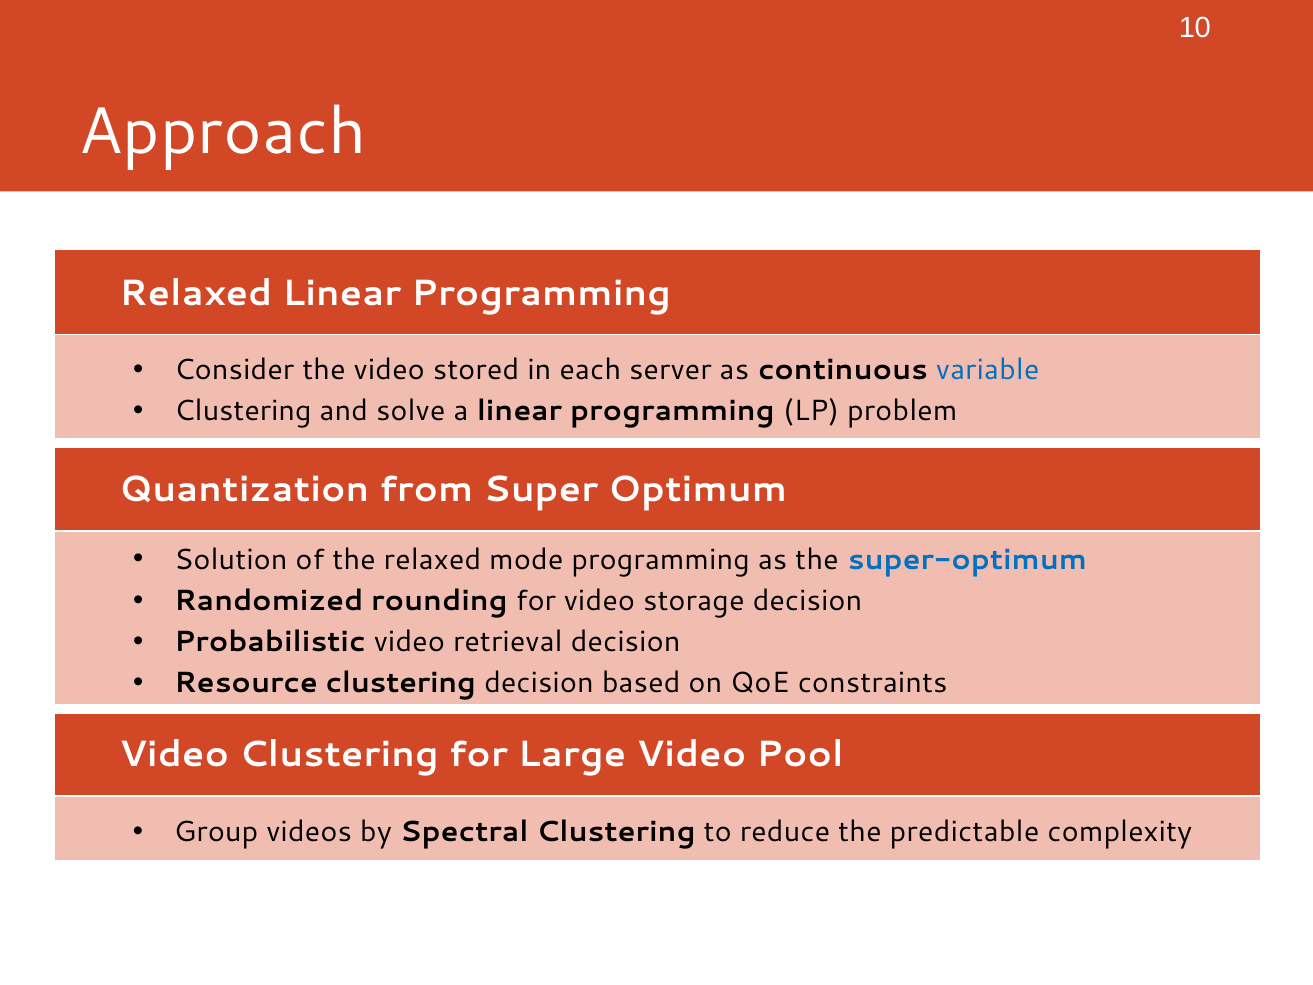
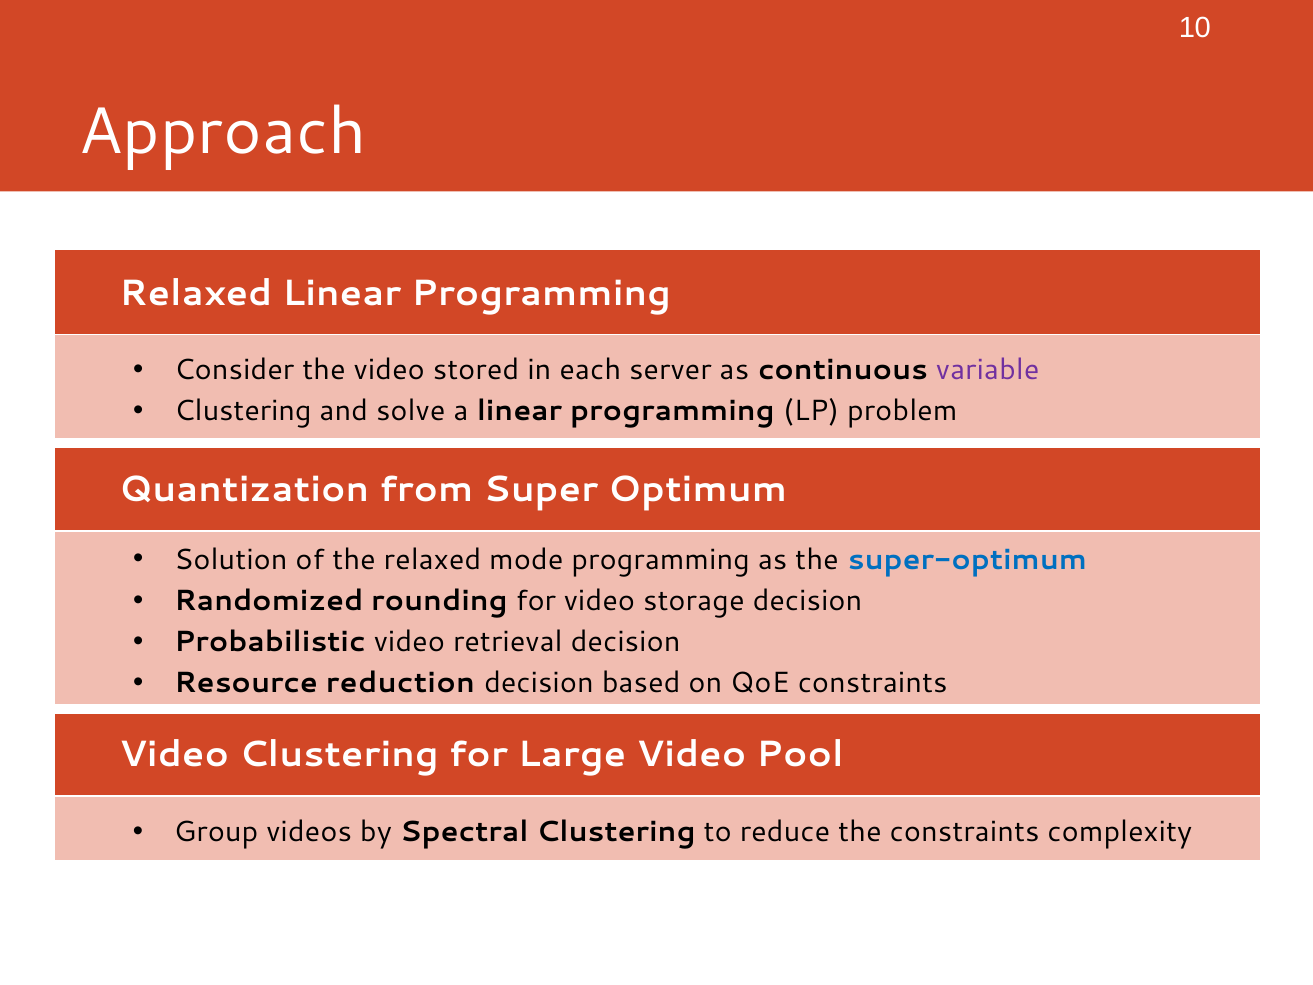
variable colour: blue -> purple (988, 370)
Resource clustering: clustering -> reduction (401, 683)
the predictable: predictable -> constraints (965, 832)
